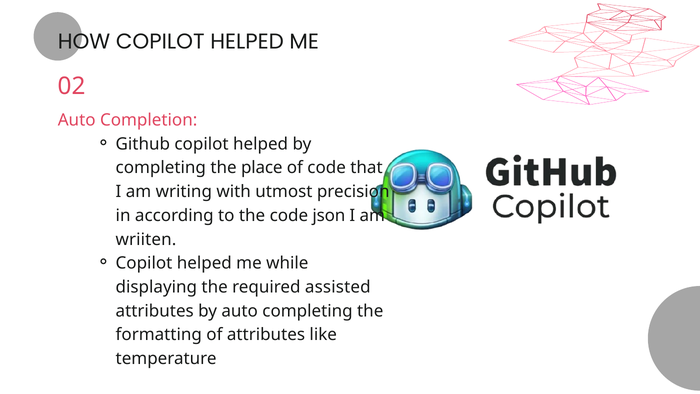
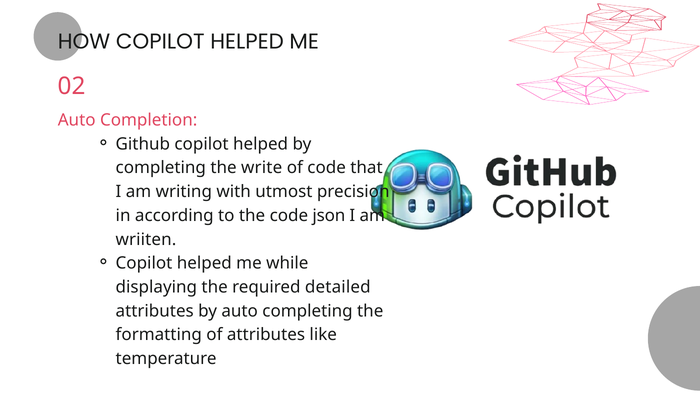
place: place -> write (262, 168)
assisted: assisted -> detailed (338, 287)
